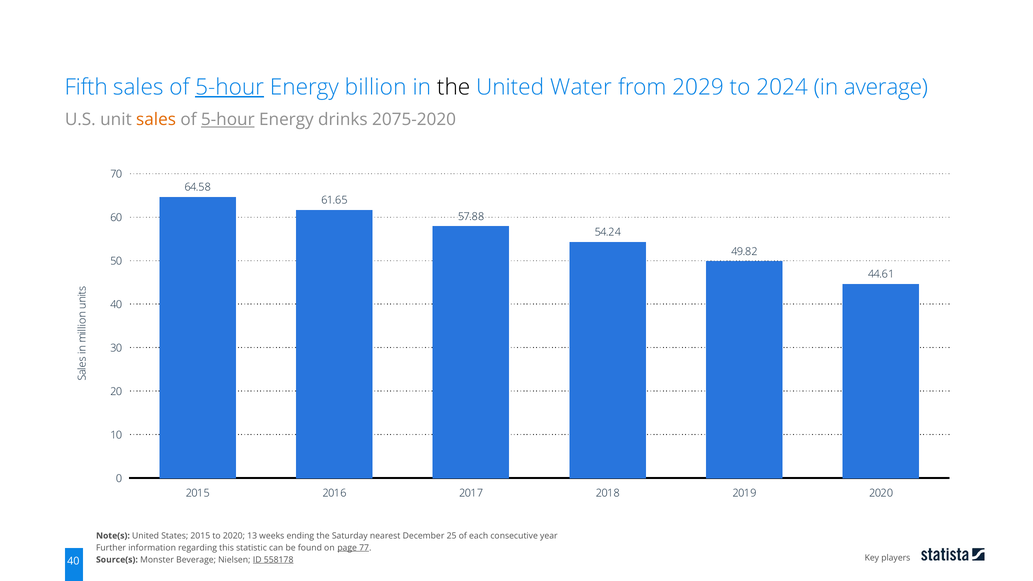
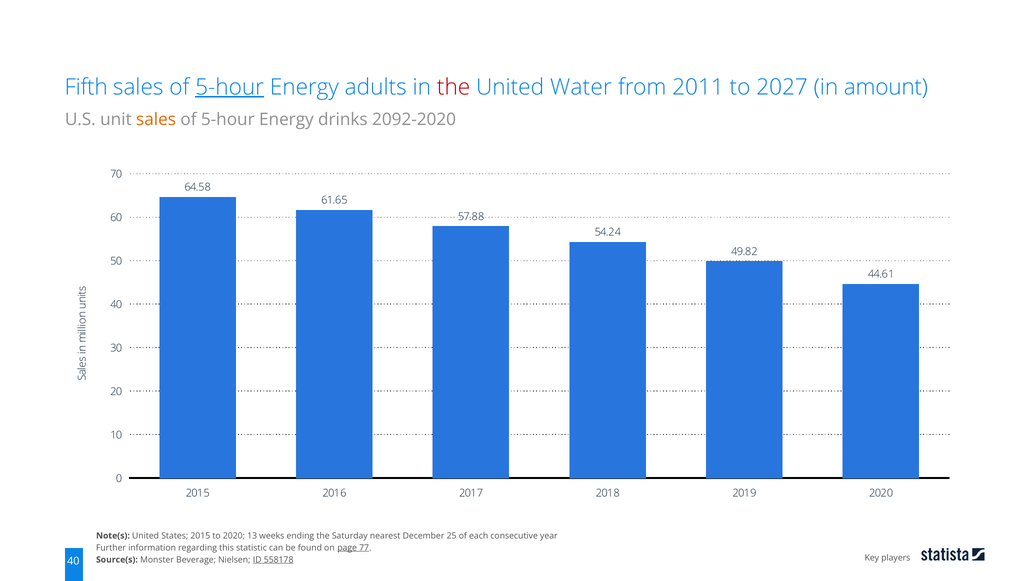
billion: billion -> adults (376, 87)
the colour: black -> red (454, 87)
2029: 2029 -> 2011 (698, 87)
2024: 2024 -> 2027 (782, 87)
average: average -> amount (886, 87)
5-hour underline: present -> none (228, 120)
2075-2020: 2075-2020 -> 2092-2020 (414, 120)
